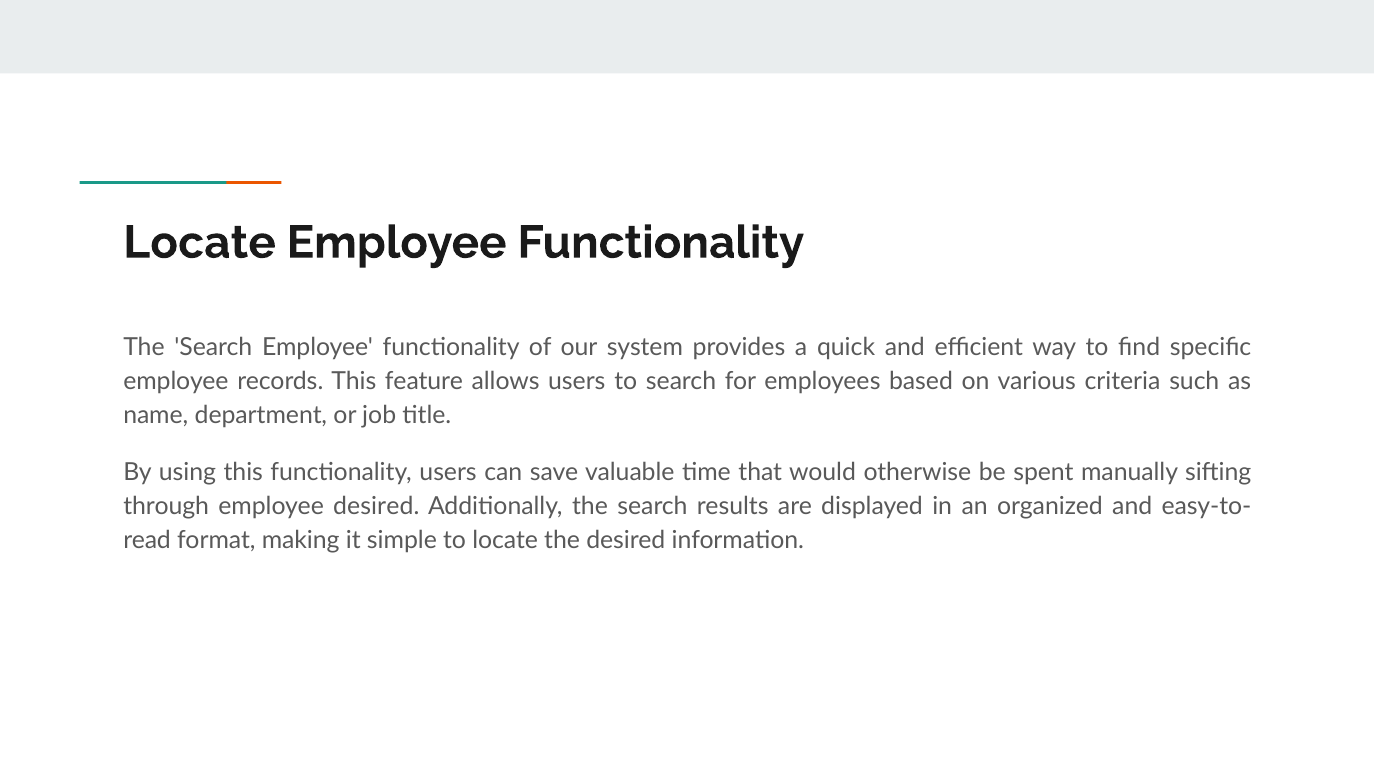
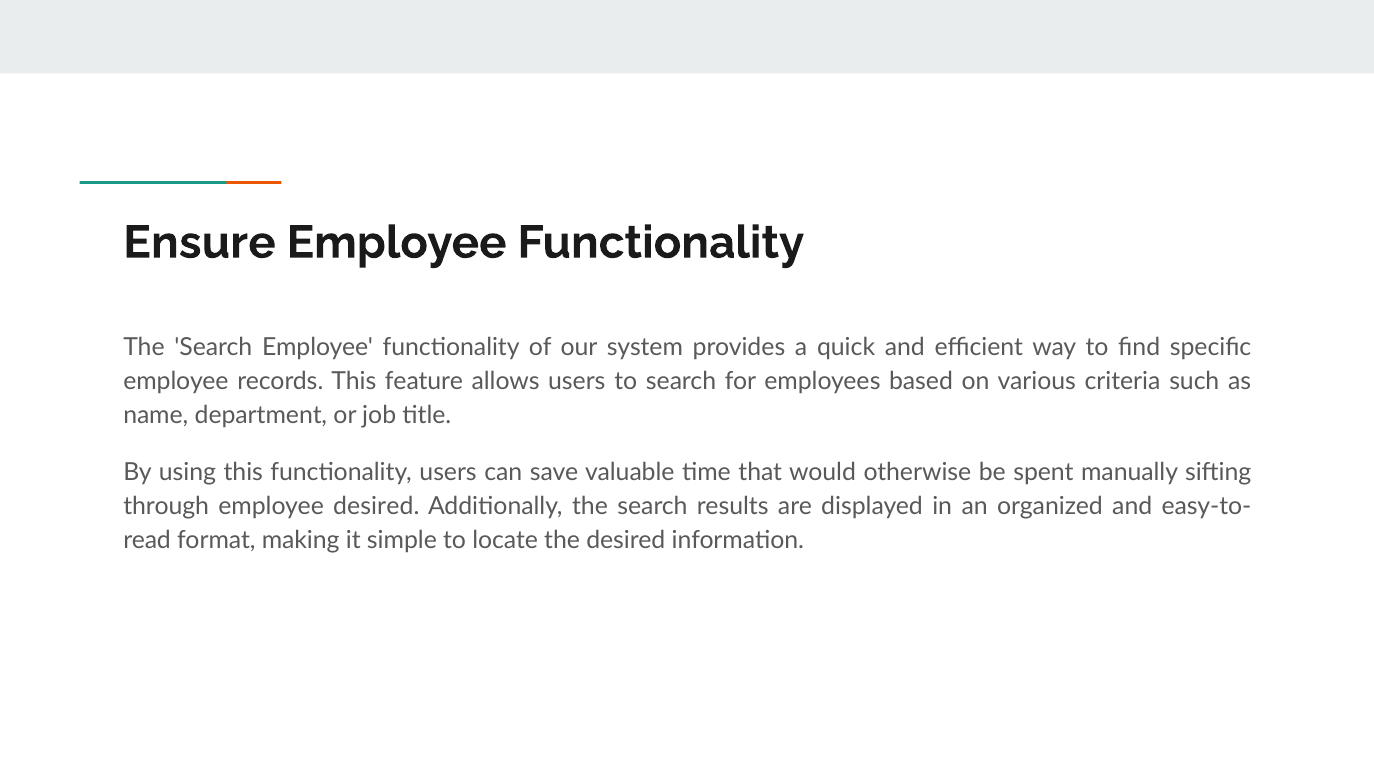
Locate: Locate -> Ensure (200, 243)
